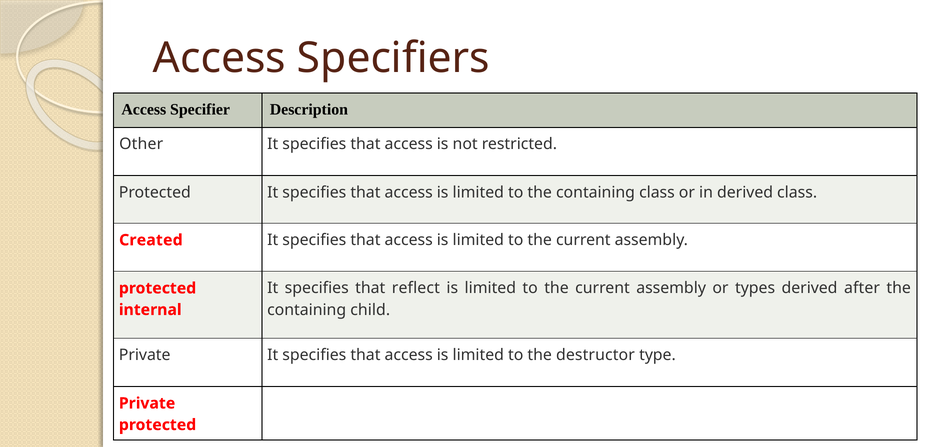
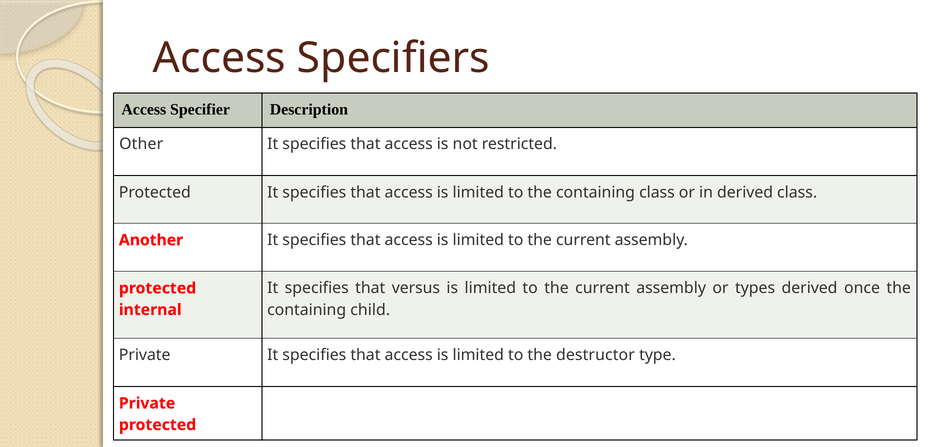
Created: Created -> Another (151, 240)
reflect: reflect -> versus (416, 288)
after: after -> once (862, 288)
